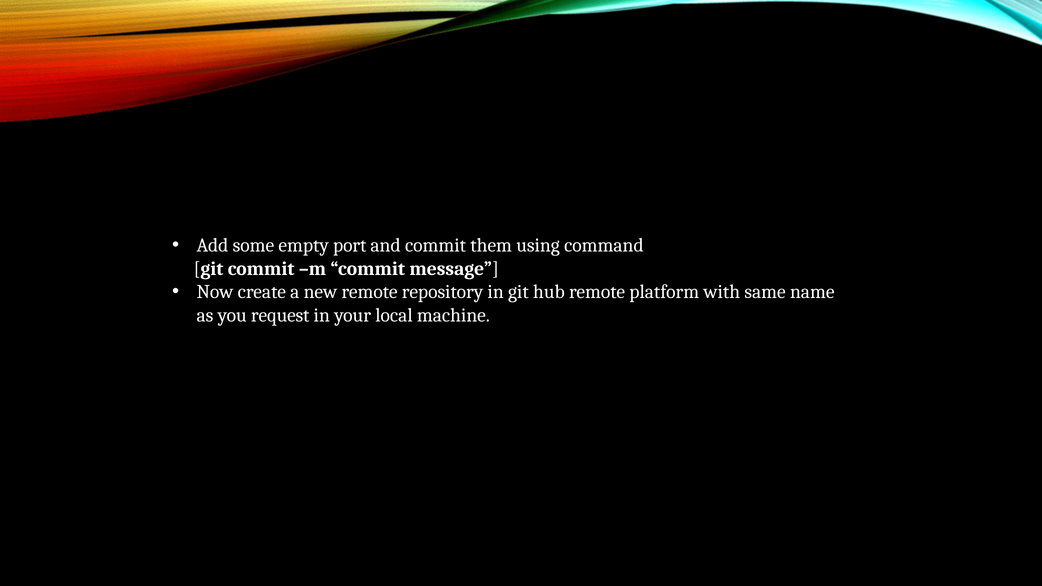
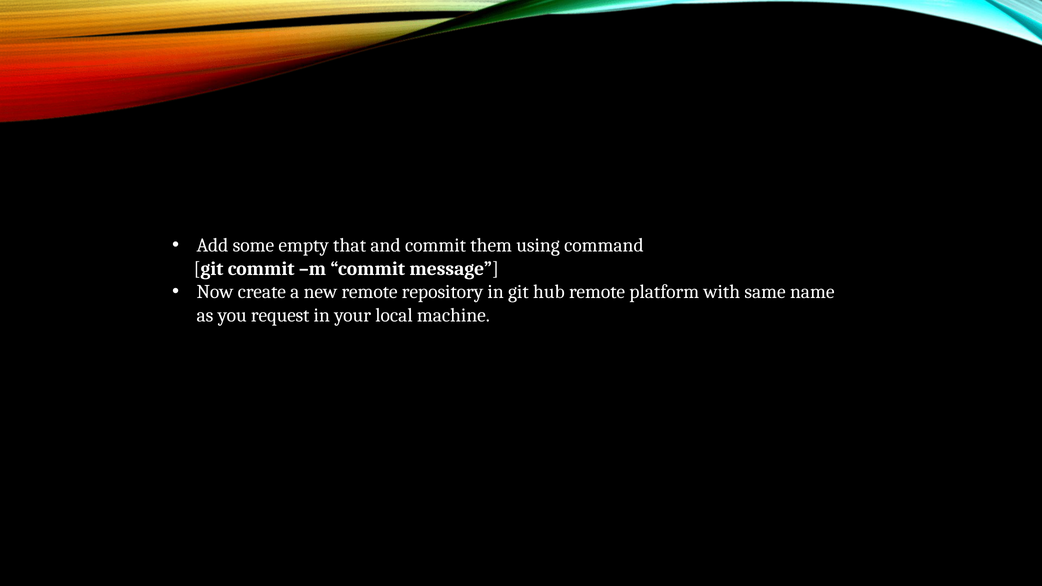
port: port -> that (350, 245)
